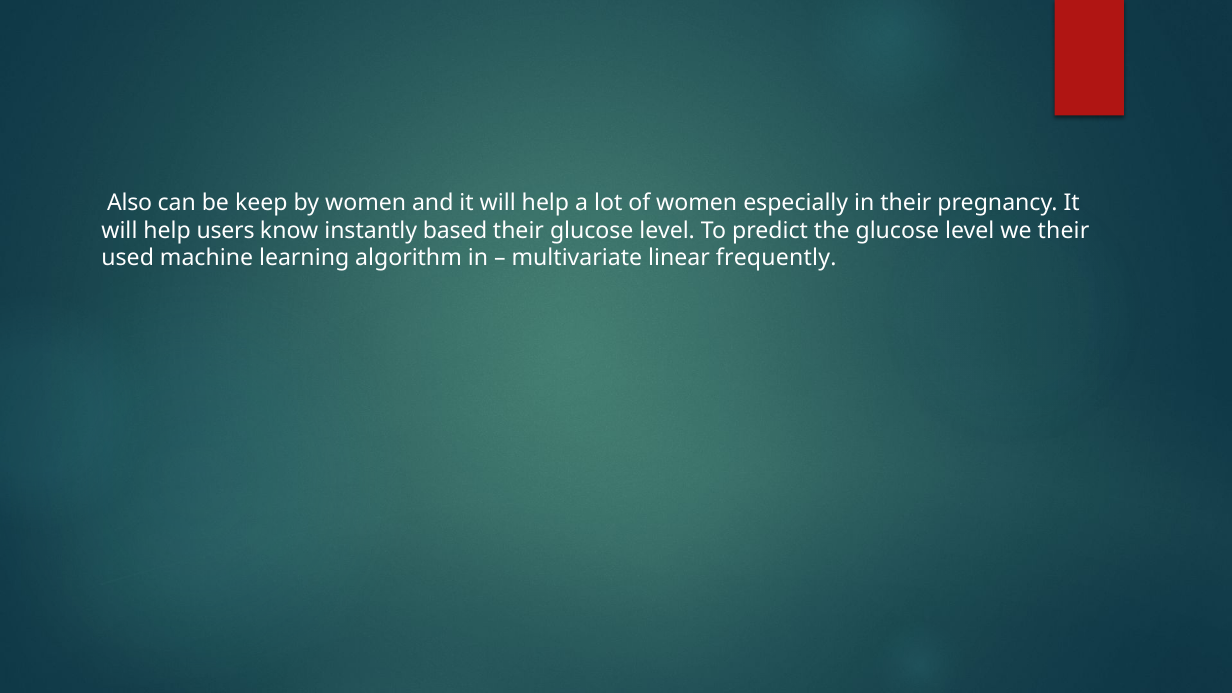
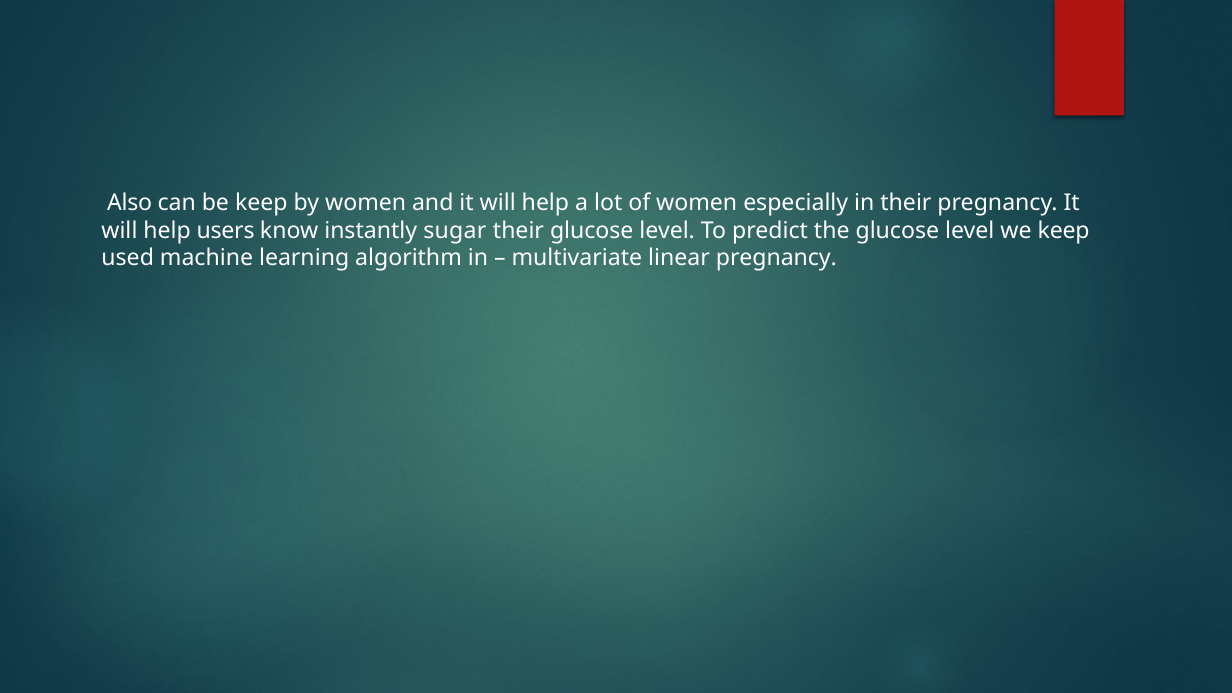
based: based -> sugar (455, 230)
we their: their -> keep (1064, 230)
linear frequently: frequently -> pregnancy (776, 258)
